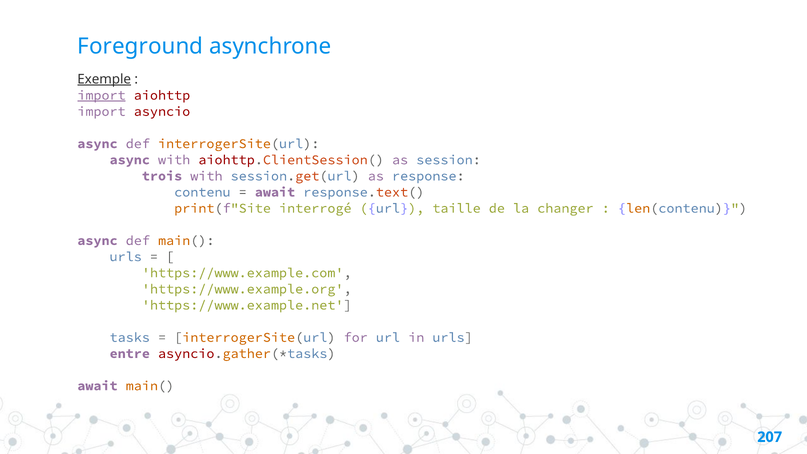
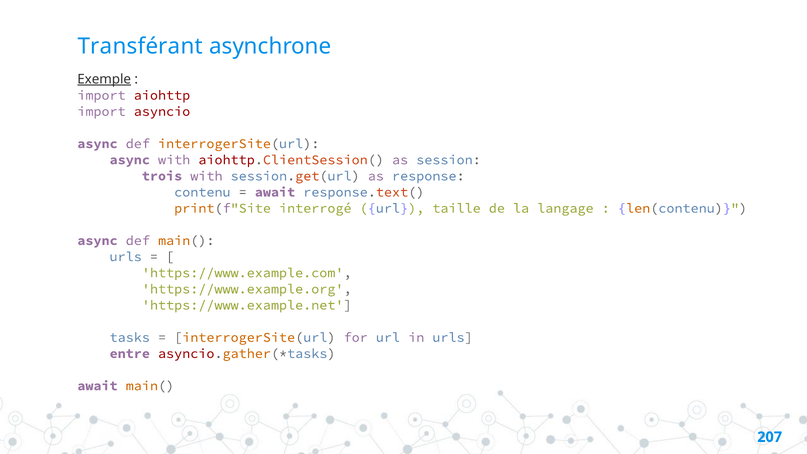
Foreground: Foreground -> Transférant (140, 46)
import underline: present -> none (101, 95)
changer: changer -> langage (565, 208)
